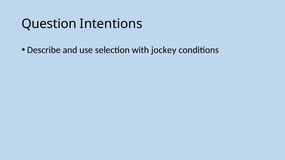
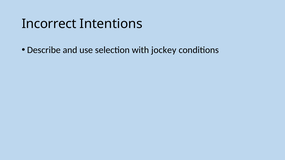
Question: Question -> Incorrect (49, 24)
